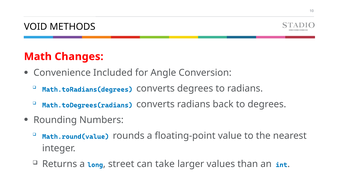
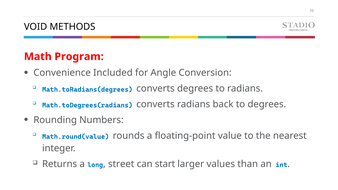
Changes: Changes -> Program (79, 57)
take: take -> start (165, 164)
